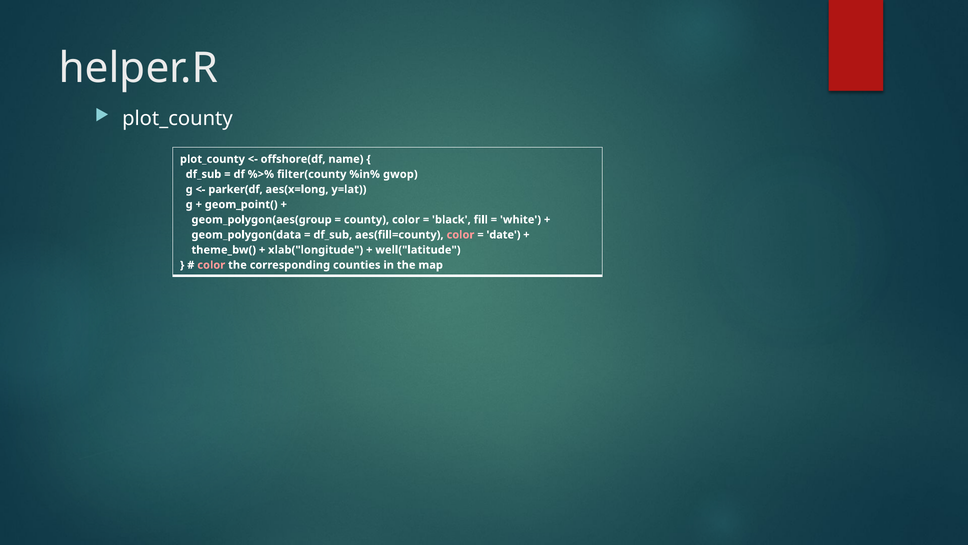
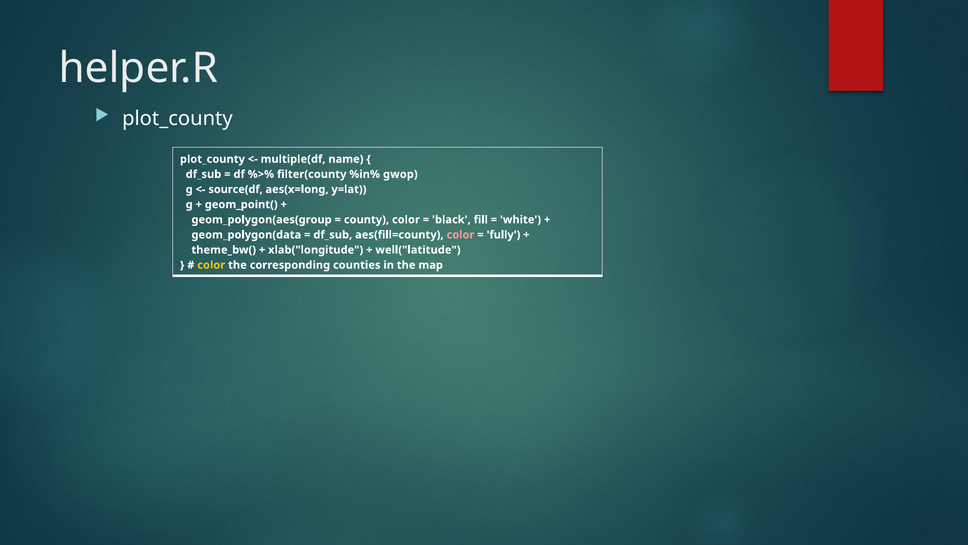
offshore(df: offshore(df -> multiple(df (293, 159)
parker(df: parker(df -> source(df (236, 189)
date: date -> fully (503, 235)
color colour: pink -> yellow (211, 265)
